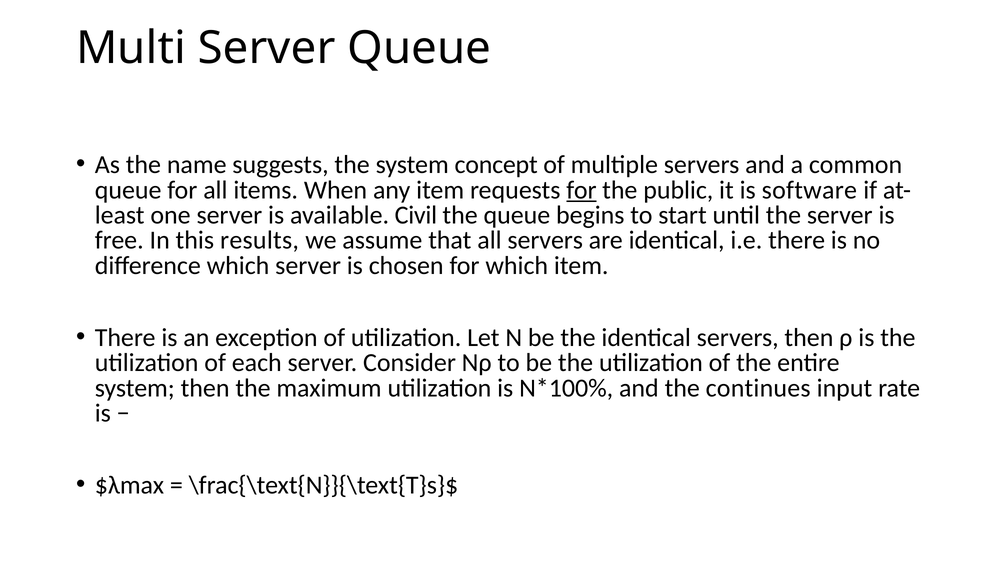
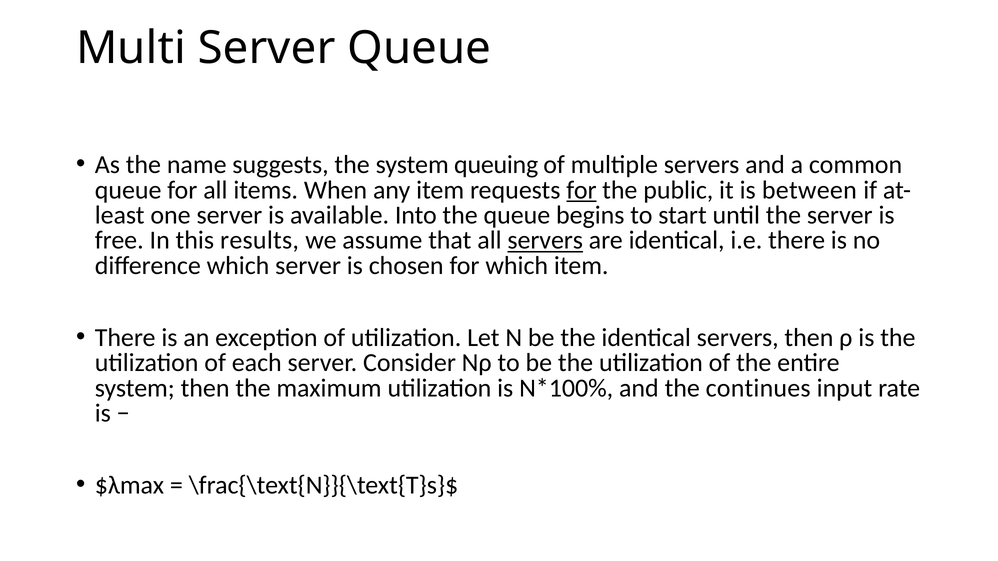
concept: concept -> queuing (496, 165)
software: software -> between (809, 190)
Civil: Civil -> Into (416, 215)
servers underline: none -> present (545, 241)
